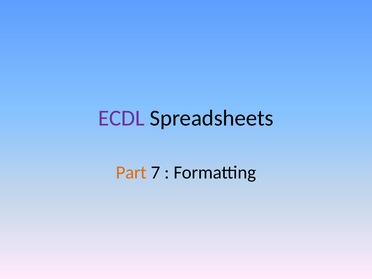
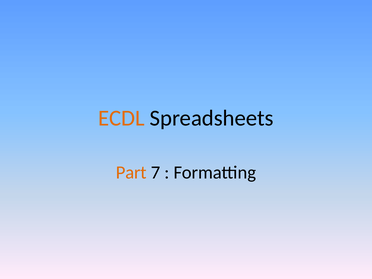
ECDL colour: purple -> orange (121, 118)
